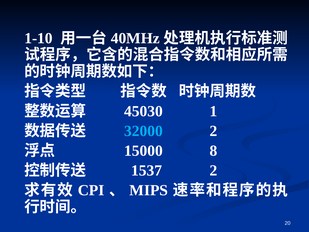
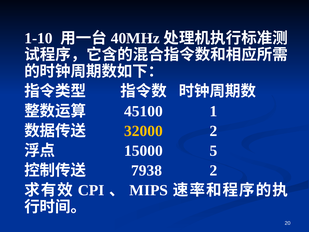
45030: 45030 -> 45100 (143, 111)
32000 colour: light blue -> yellow (143, 131)
8: 8 -> 5 (214, 151)
1537: 1537 -> 7938 (147, 170)
